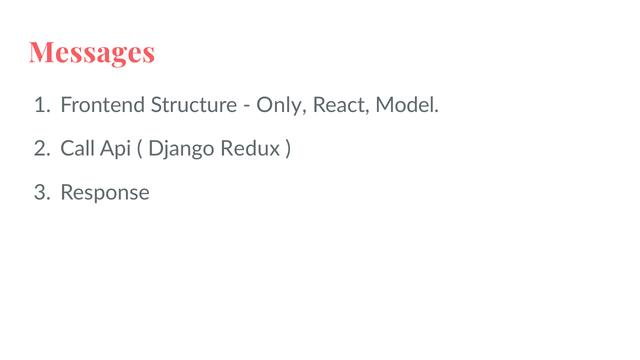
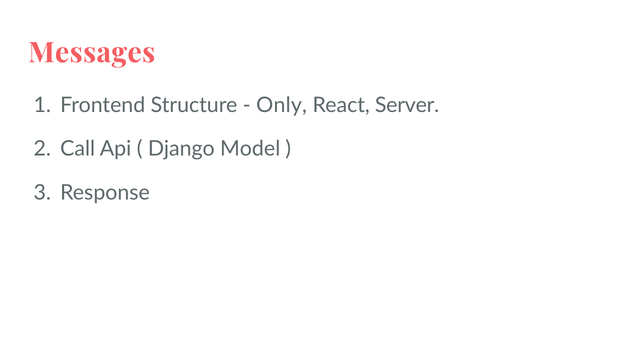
Model: Model -> Server (407, 105)
Redux: Redux -> Model (250, 149)
